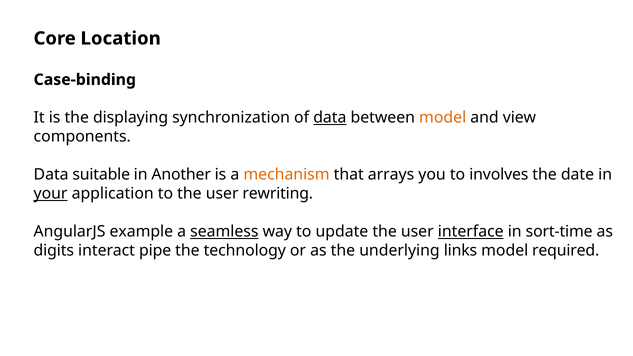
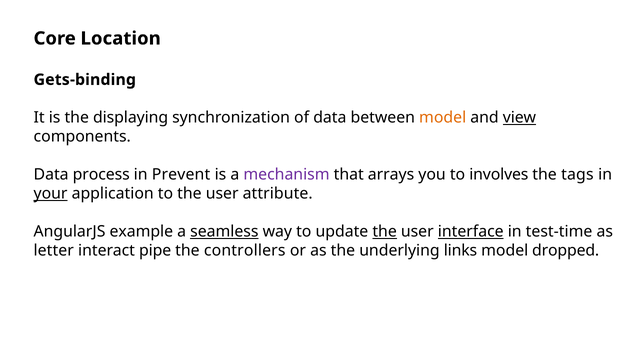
Case-binding: Case-binding -> Gets-binding (85, 80)
data underline: present -> none (330, 118)
view underline: none -> present (519, 118)
suitable: suitable -> process (101, 175)
Another: Another -> Prevent (181, 175)
mechanism colour: orange -> purple (287, 175)
date: date -> tags (577, 175)
rewriting: rewriting -> attribute (278, 194)
the underline: none -> present (385, 232)
sort-time: sort-time -> test-time (559, 232)
digits: digits -> letter (54, 251)
technology: technology -> controllers (245, 251)
required: required -> dropped (566, 251)
